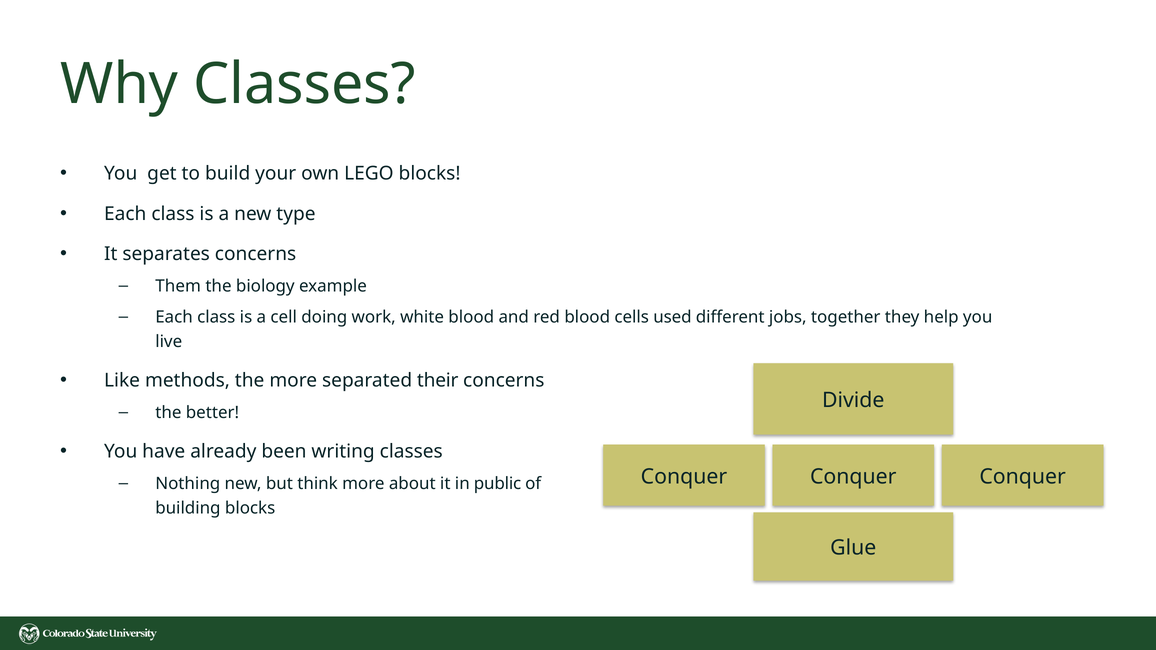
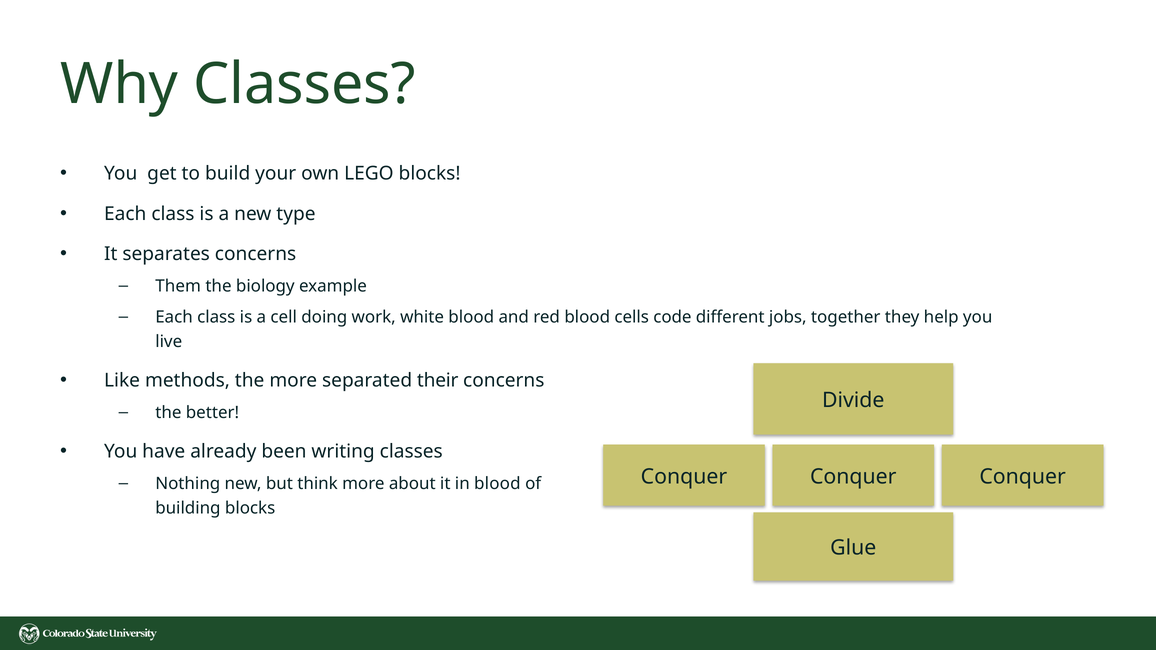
used: used -> code (672, 317)
in public: public -> blood (497, 484)
